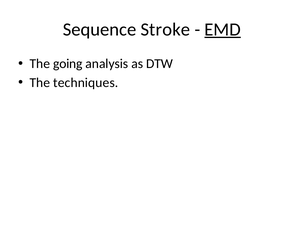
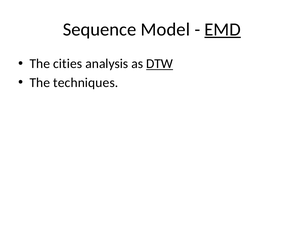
Stroke: Stroke -> Model (165, 29)
going: going -> cities (68, 64)
DTW underline: none -> present (160, 64)
